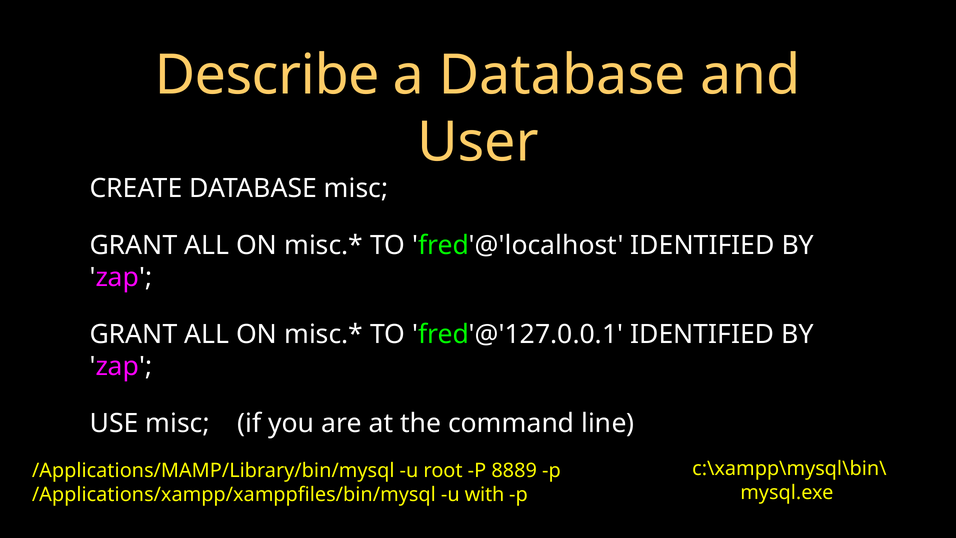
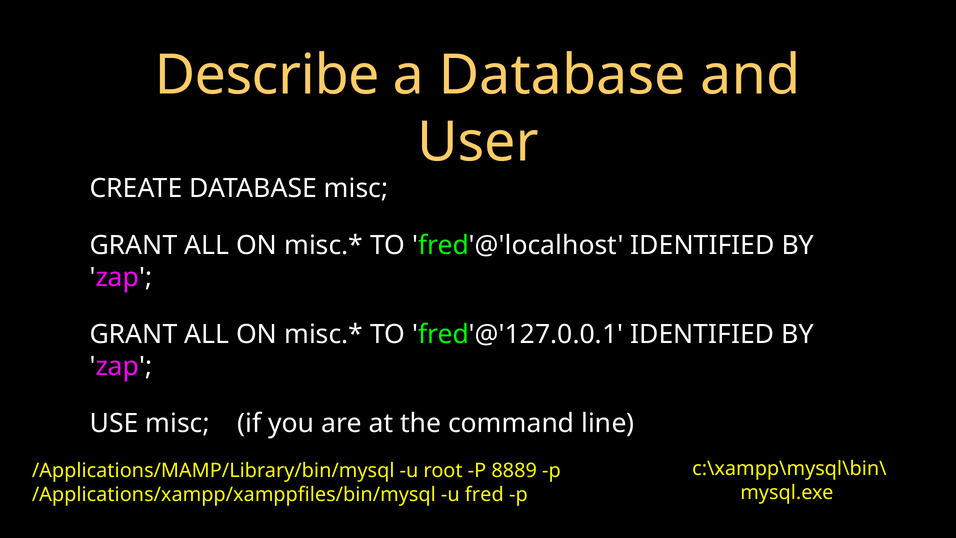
with: with -> fred (484, 494)
